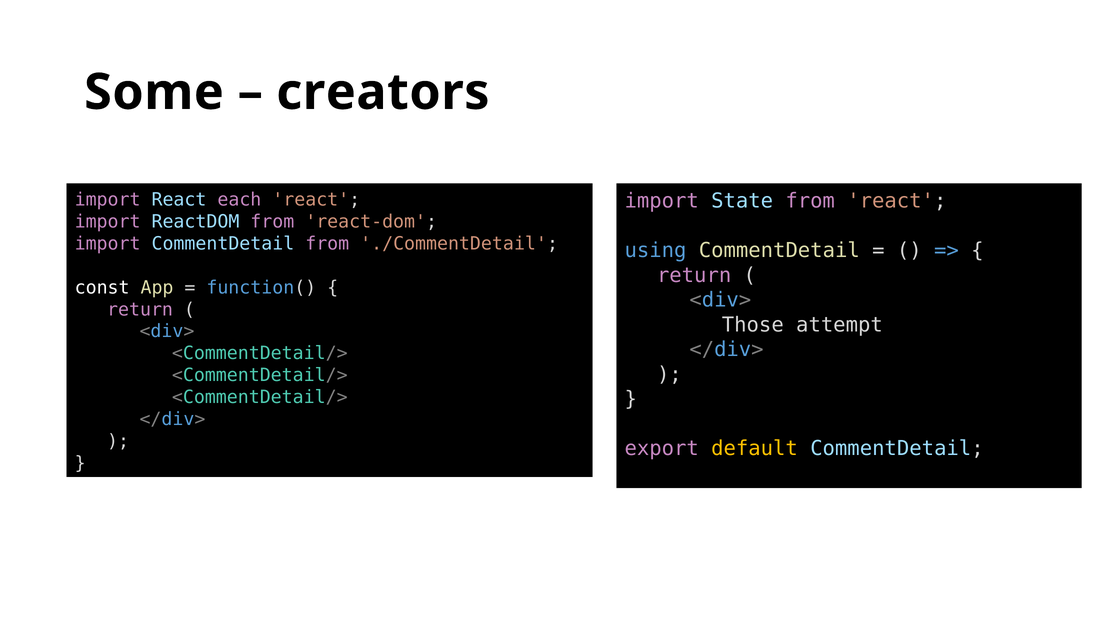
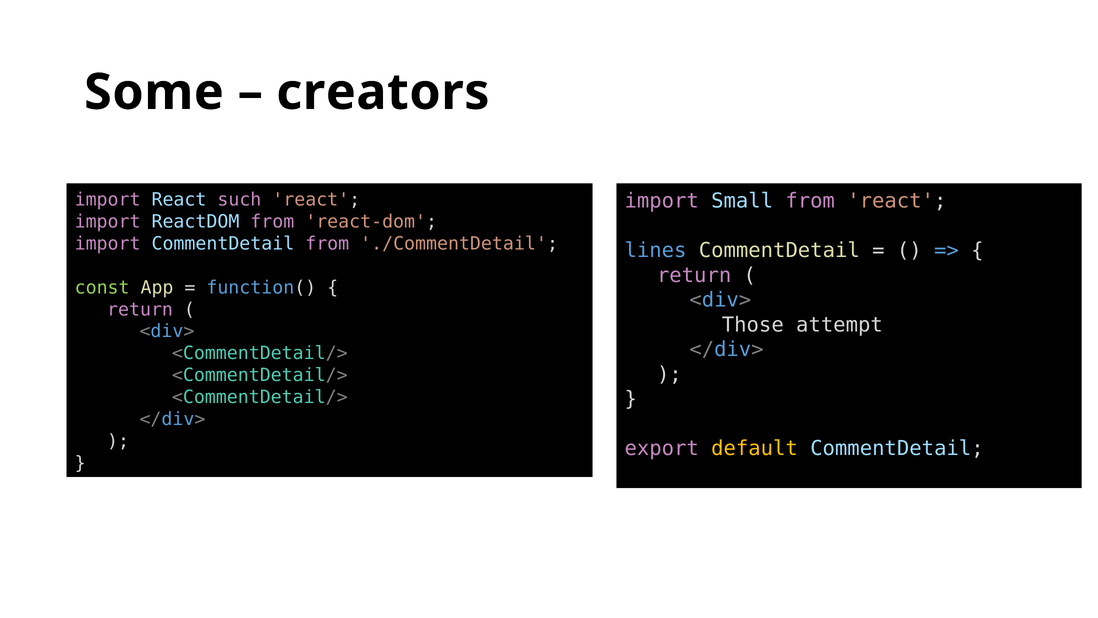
each: each -> such (239, 200)
State: State -> Small (742, 201)
using: using -> lines (656, 250)
const colour: white -> light green (102, 287)
